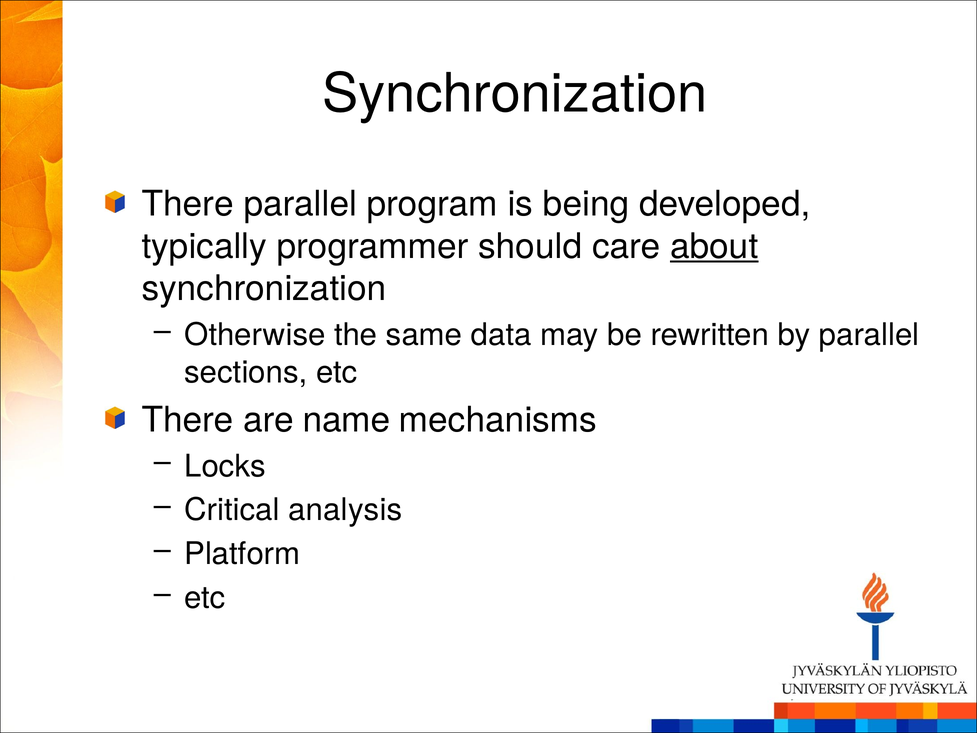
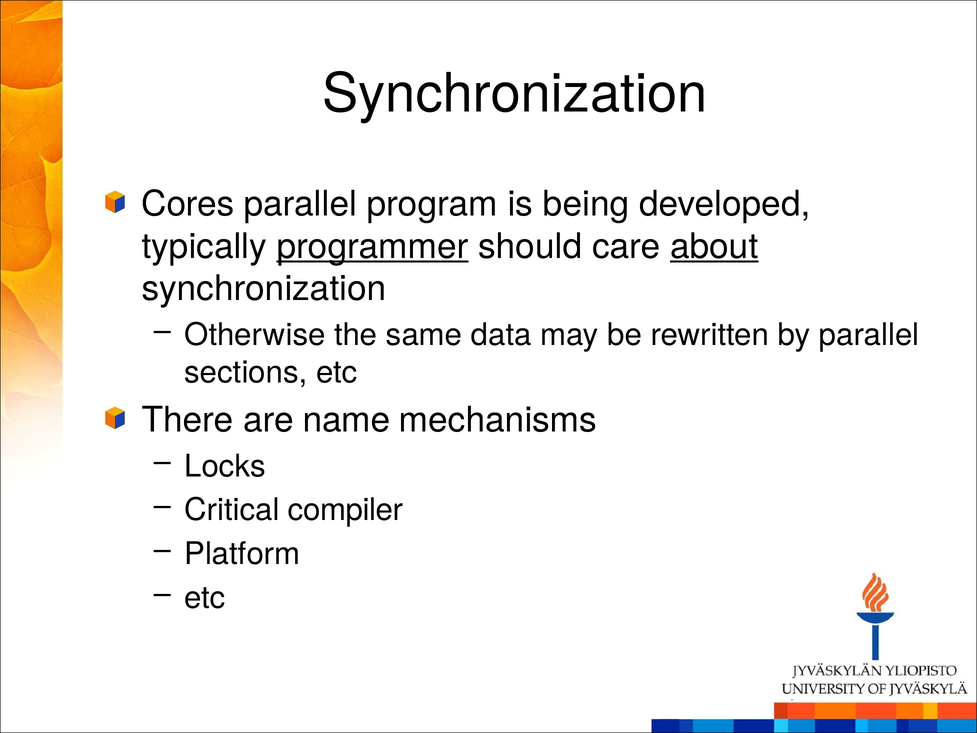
There: There -> Cores (188, 204)
programmer underline: none -> present (373, 246)
analysis: analysis -> compiler (346, 510)
